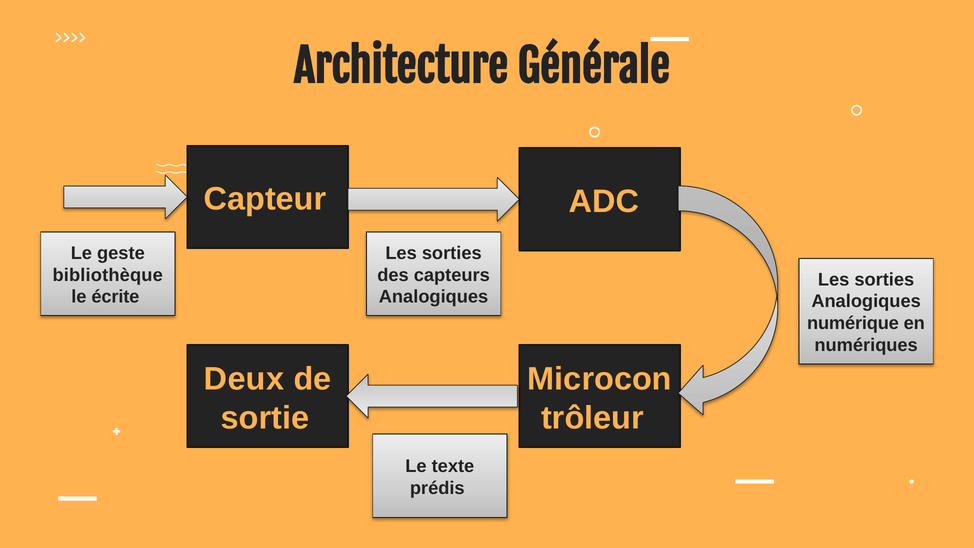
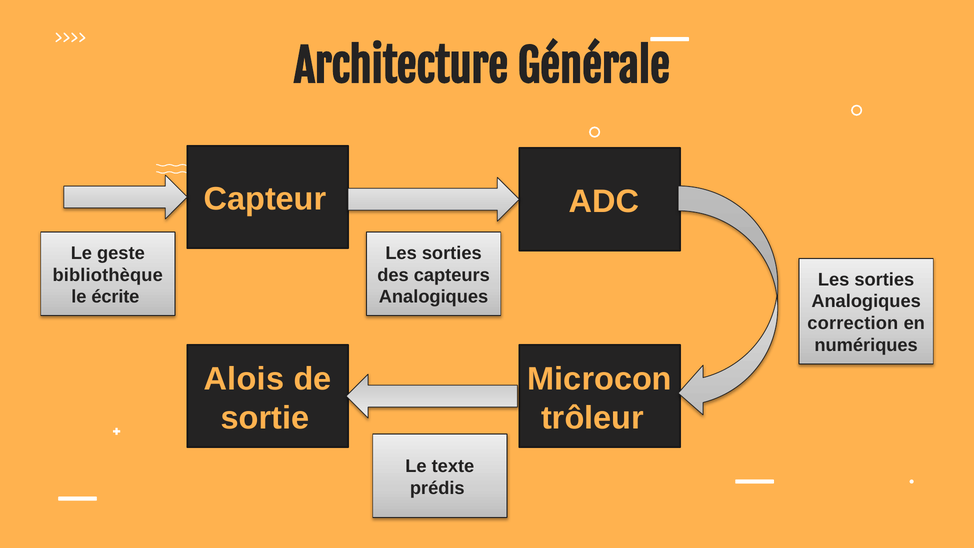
numérique: numérique -> correction (853, 323)
Deux: Deux -> Alois (244, 379)
